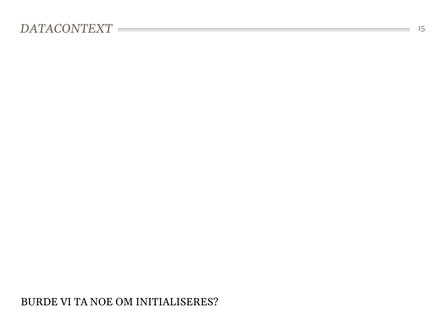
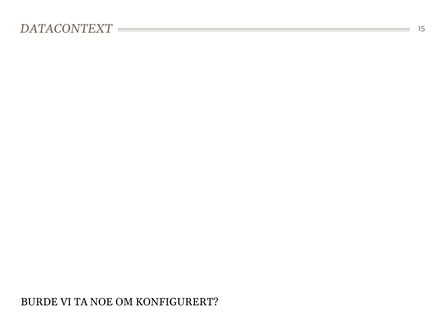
INITIALISERES: INITIALISERES -> KONFIGURERT (177, 303)
